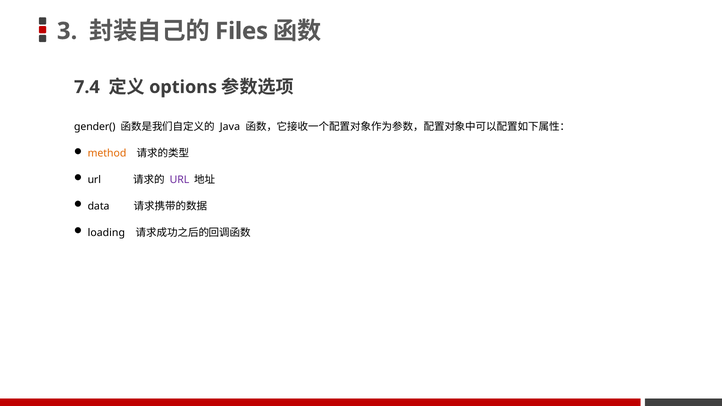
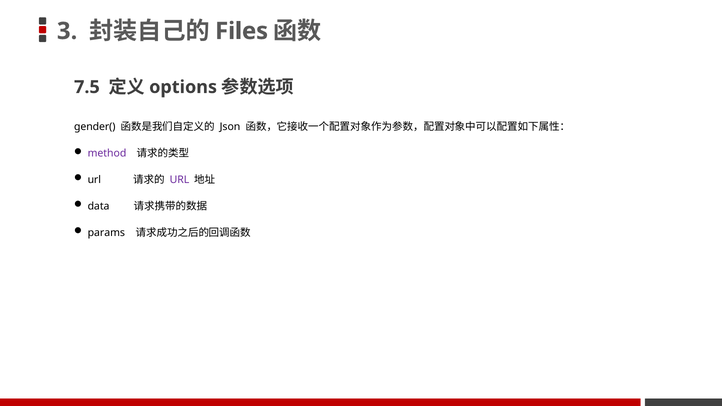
7.4: 7.4 -> 7.5 (87, 87)
Java: Java -> Json (230, 127)
method colour: orange -> purple (107, 153)
loading: loading -> params (106, 233)
